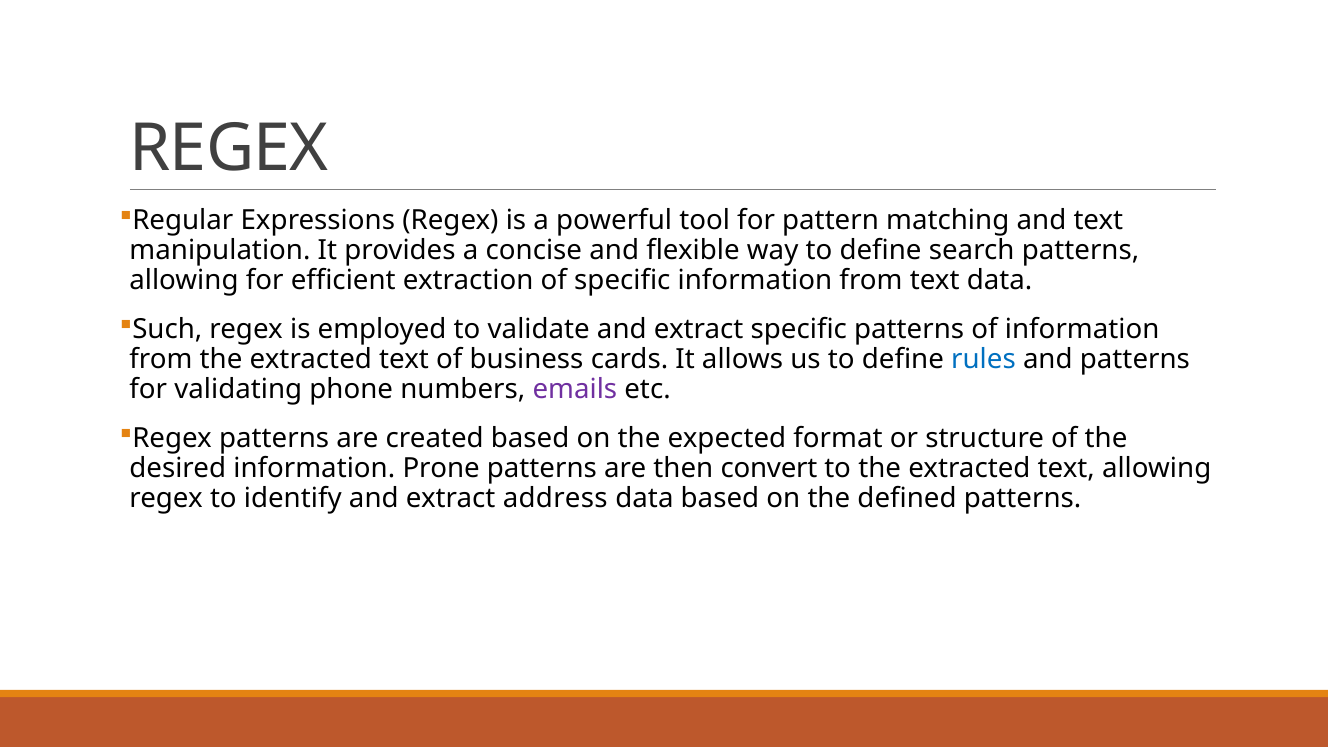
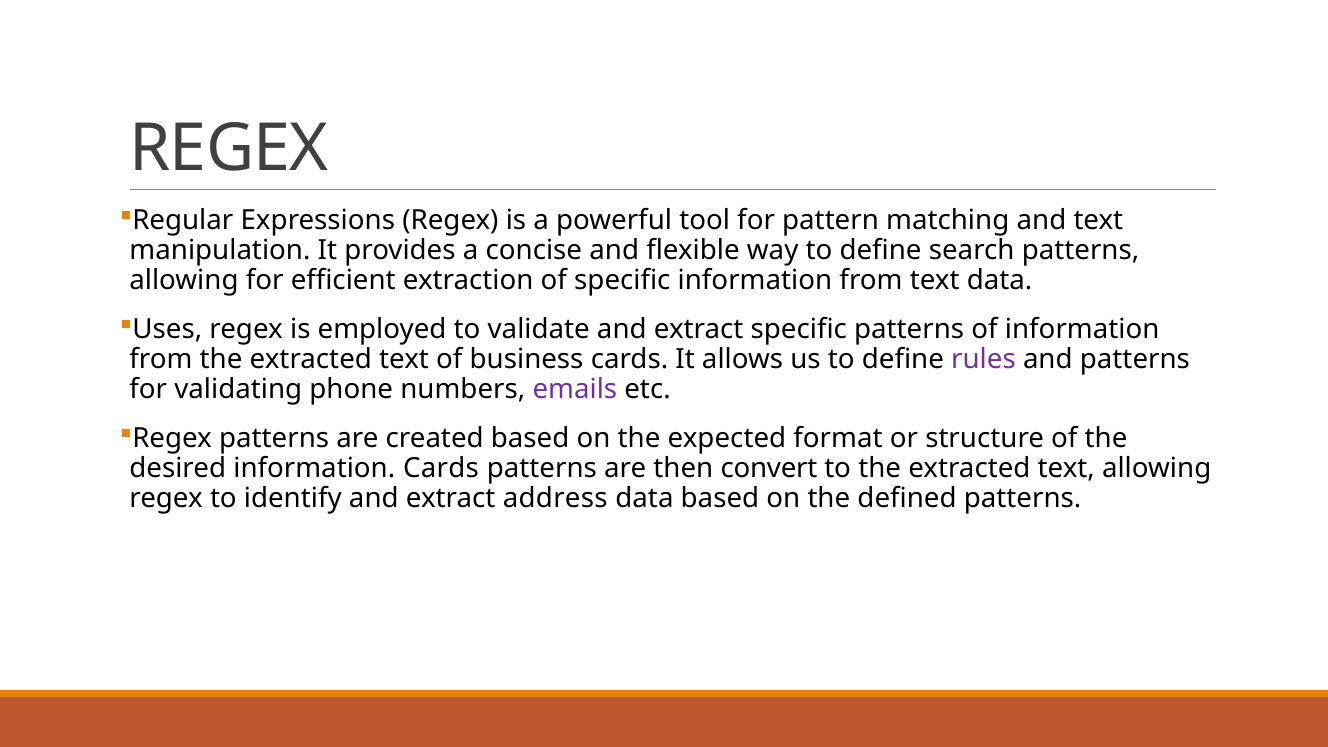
Such: Such -> Uses (167, 330)
rules colour: blue -> purple (983, 360)
information Prone: Prone -> Cards (441, 469)
